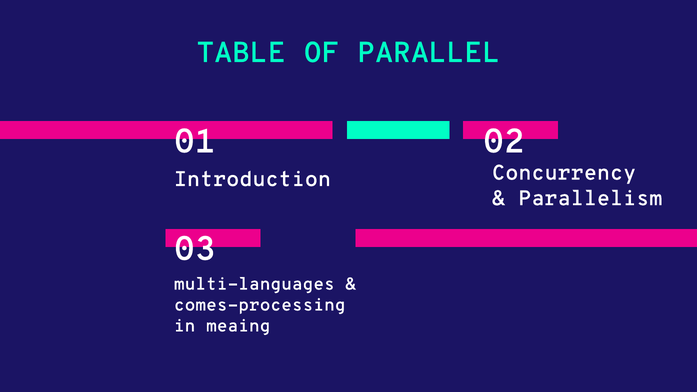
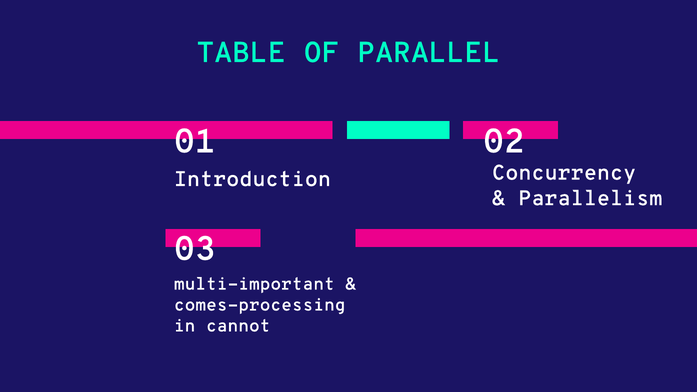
multi-languages: multi-languages -> multi-important (254, 284)
meaing: meaing -> cannot (238, 326)
